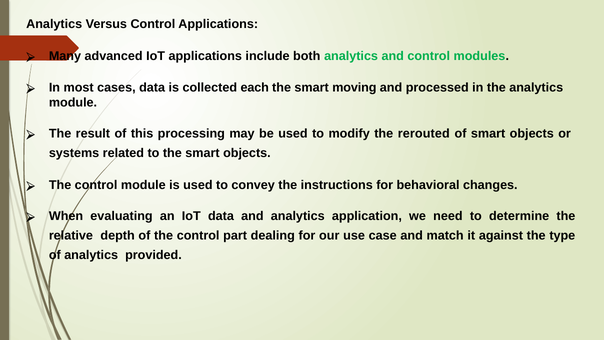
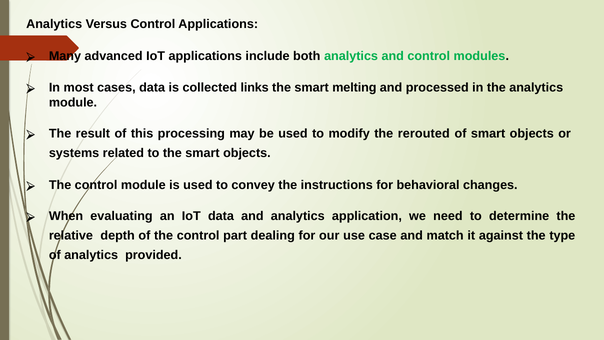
each: each -> links (255, 87)
moving: moving -> melting (354, 87)
